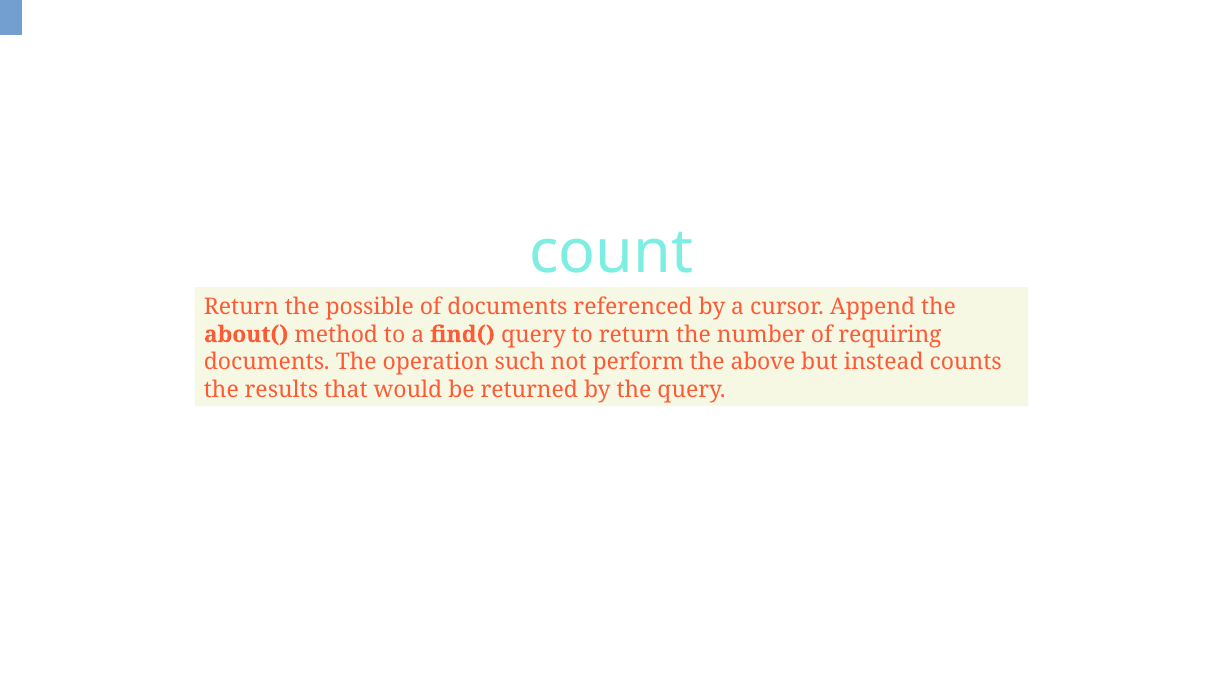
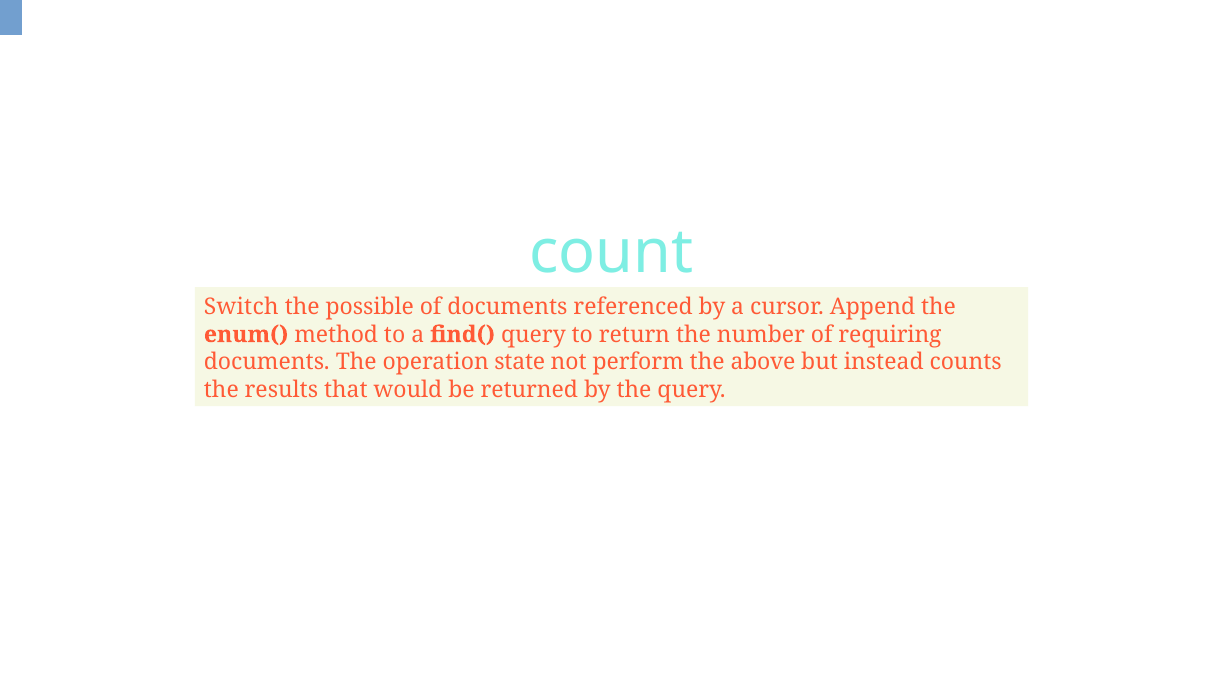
Return: Return -> Switch (241, 307)
about(: about( -> enum( (246, 334)
such: such -> state (520, 362)
